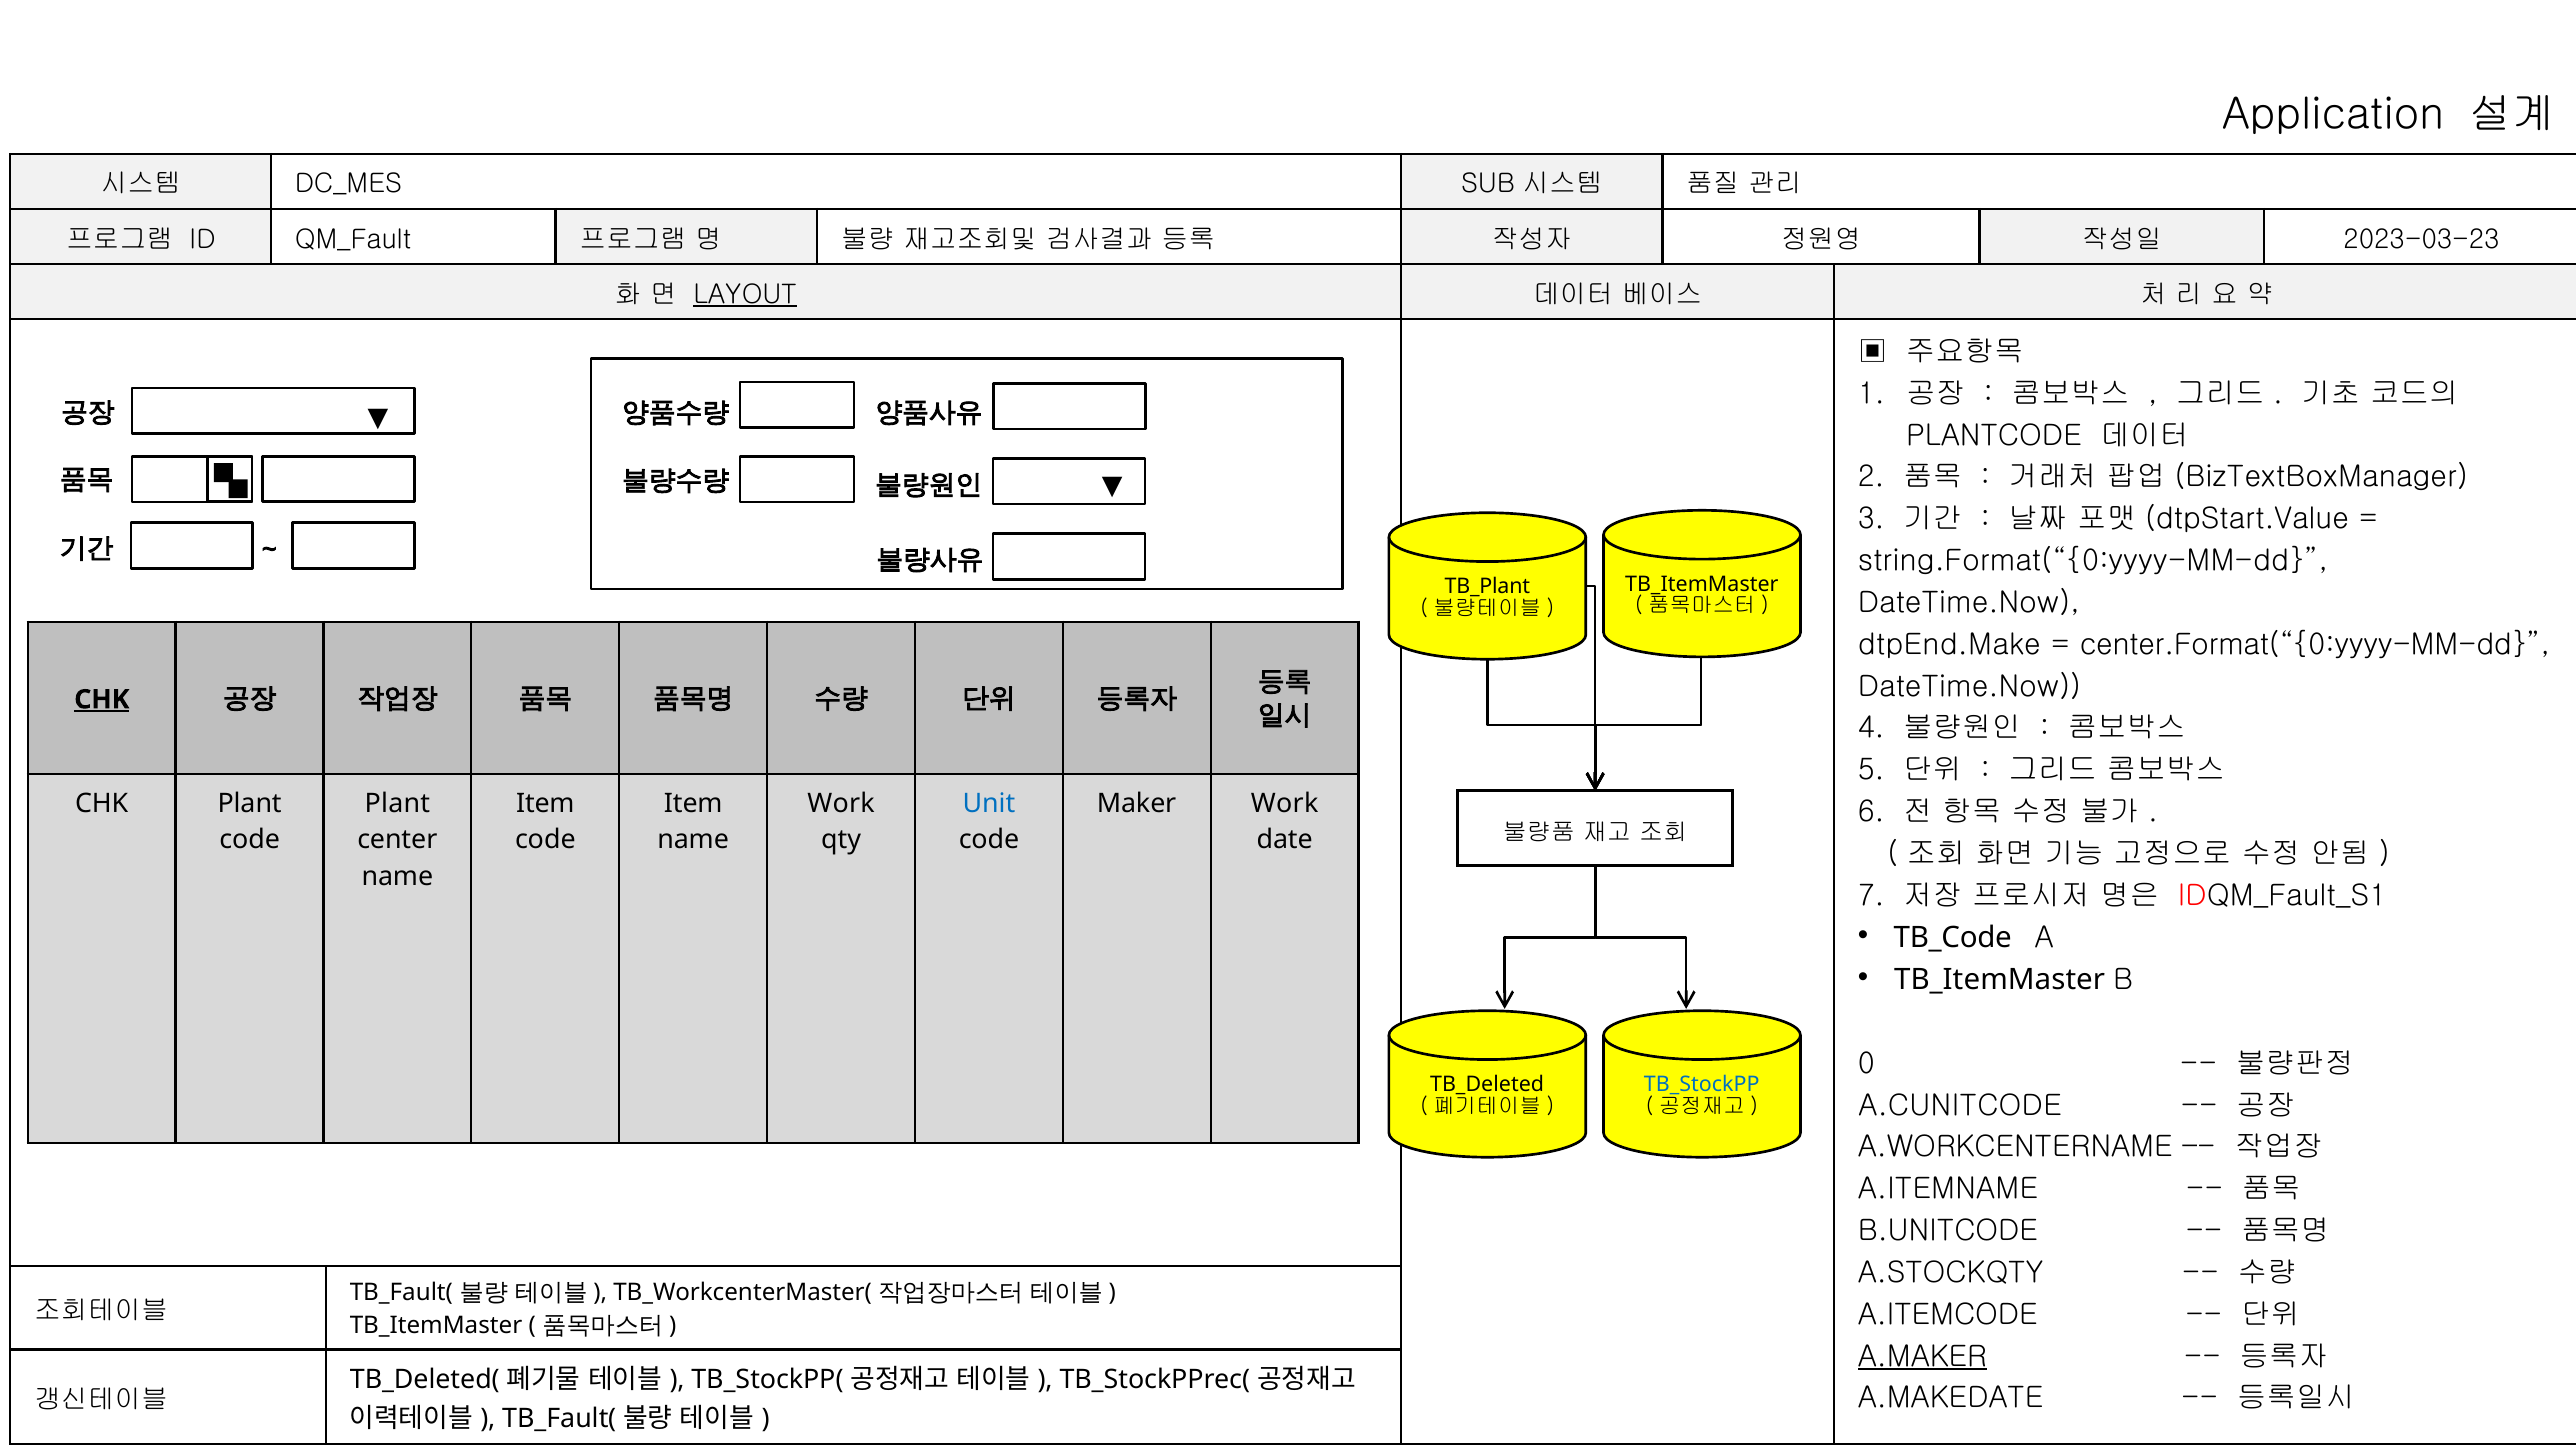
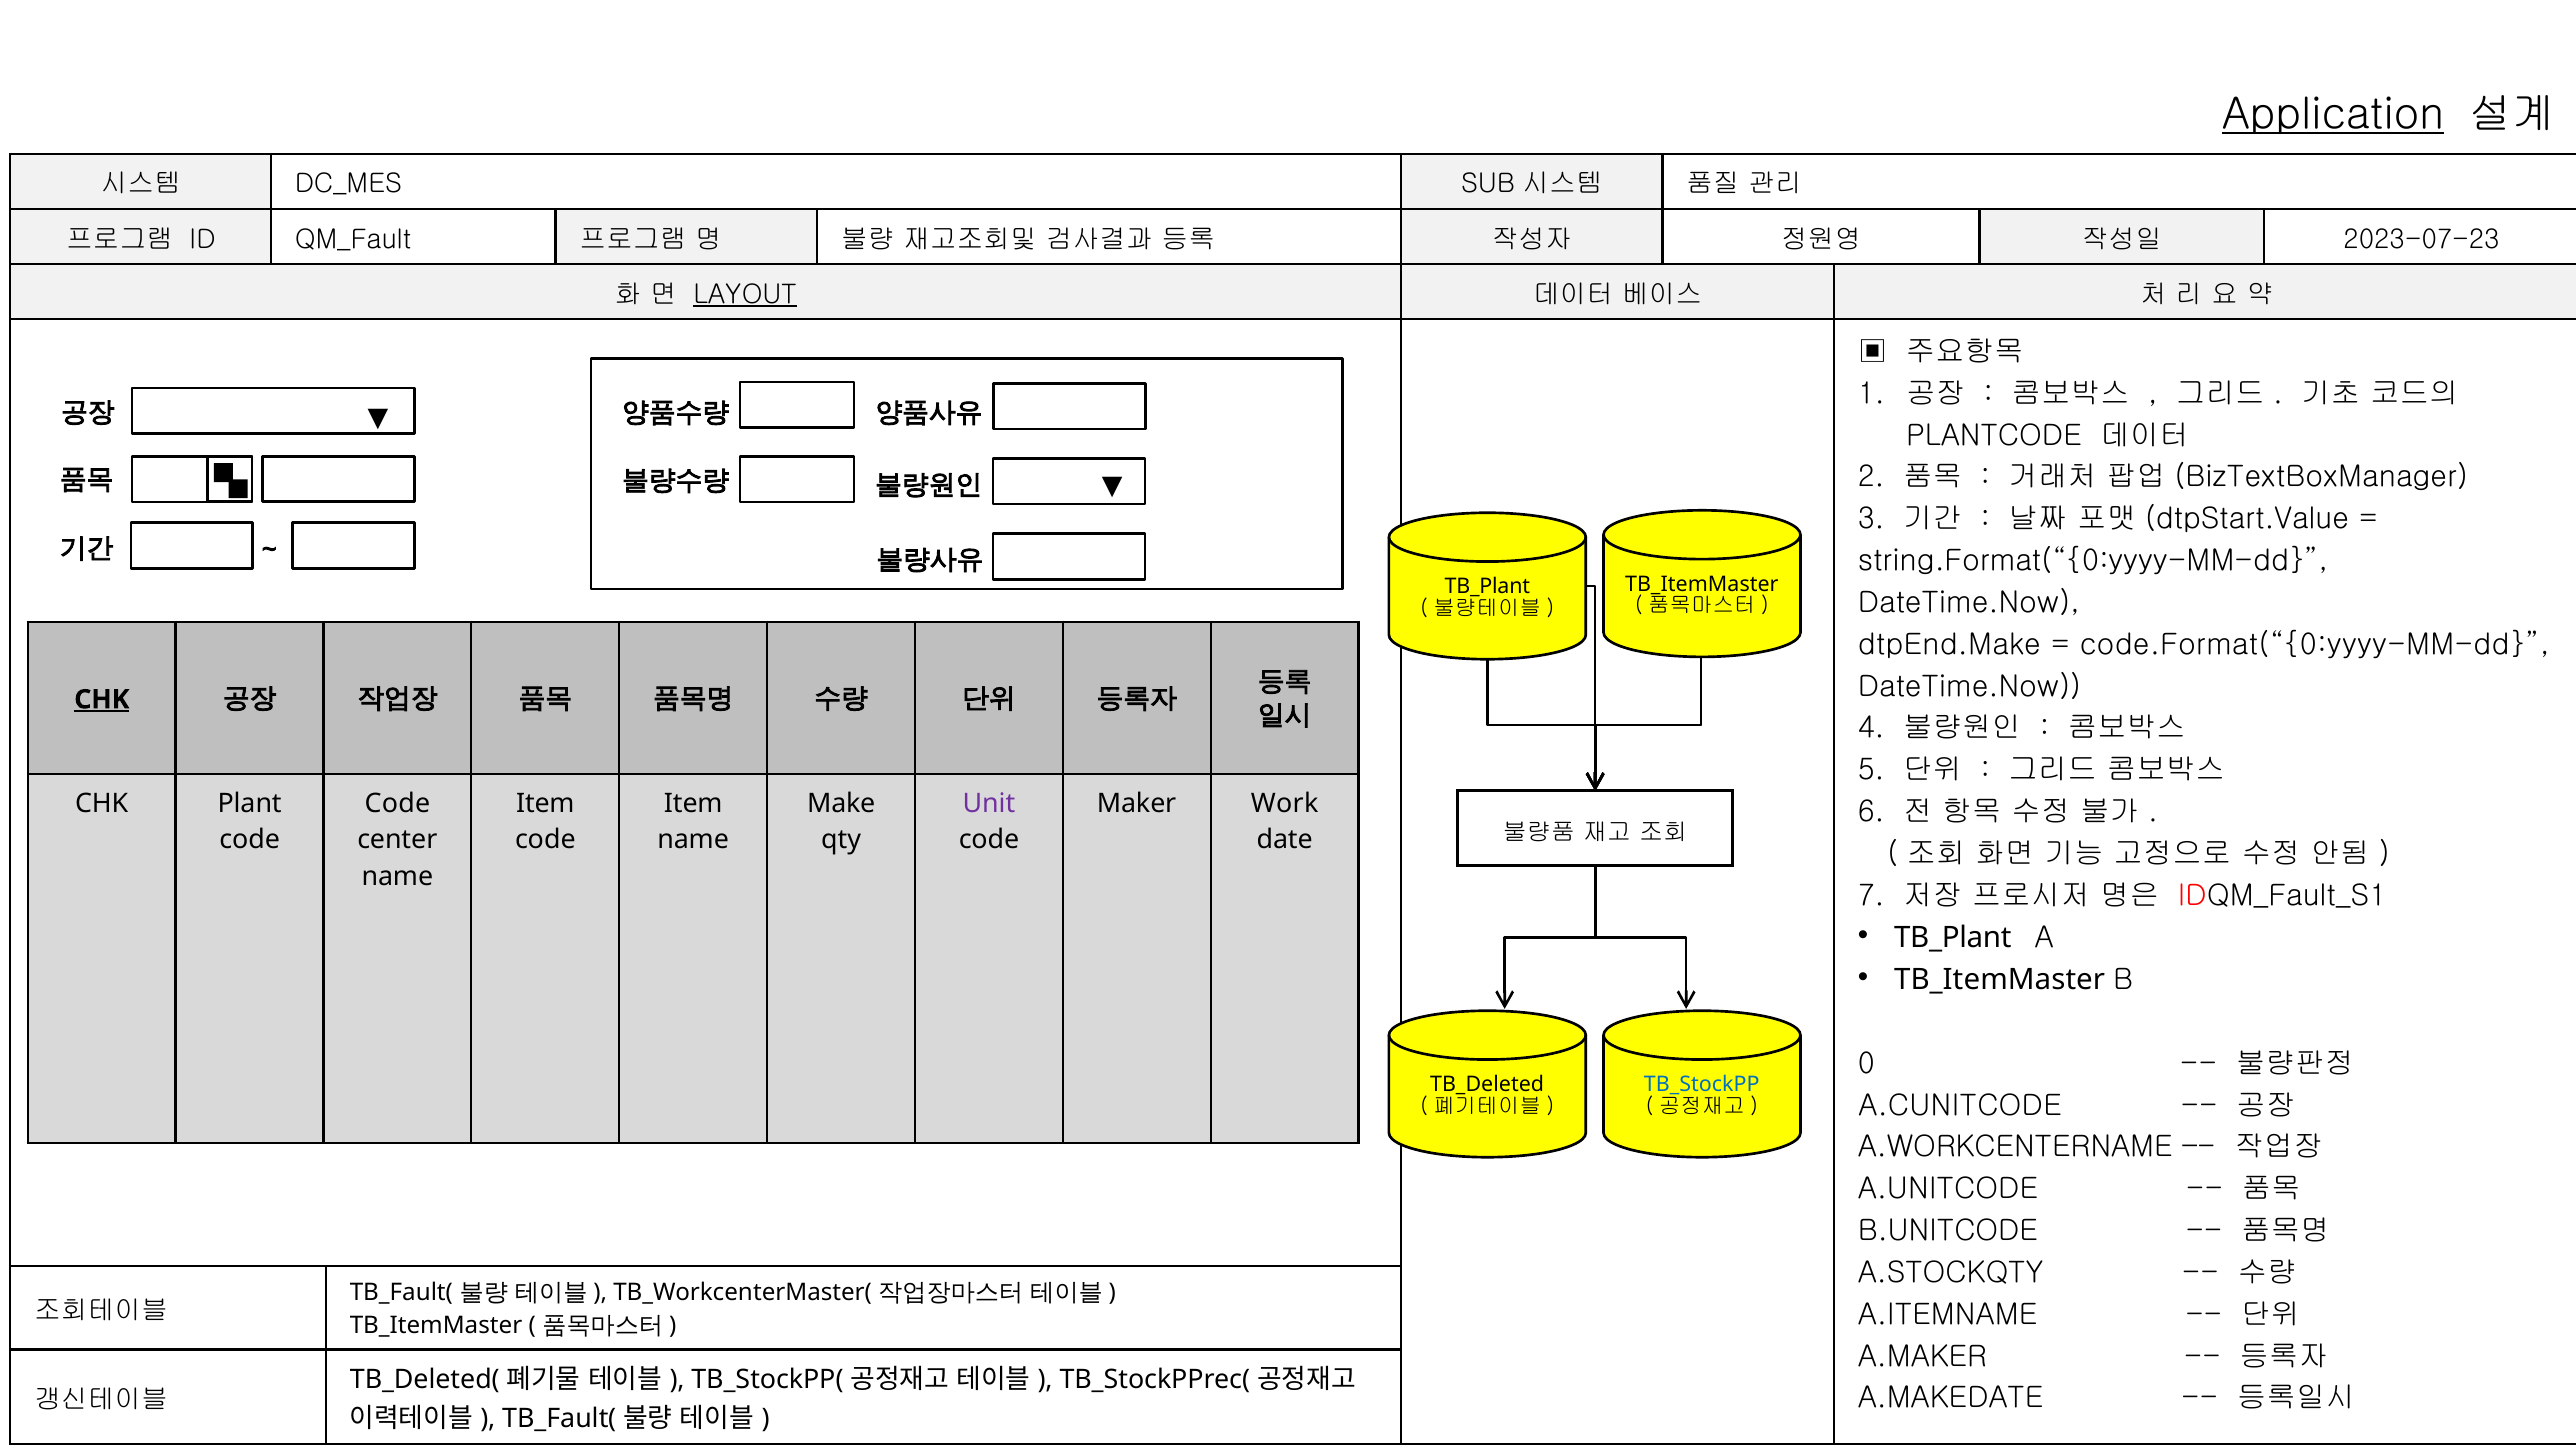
Application underline: none -> present (2333, 115)
2023-03-23: 2023-03-23 -> 2023-07-23 (2422, 239)
center.Format(“{0:yyyy-MM-dd: center.Format(“{0:yyyy-MM-dd -> code.Format(“{0:yyyy-MM-dd (2315, 644)
Plant: Plant -> Code (397, 803)
Work: Work -> Make (841, 803)
Unit colour: blue -> purple (989, 803)
TB_Code: TB_Code -> TB_Plant (1953, 937)
A.ITEMNAME: A.ITEMNAME -> A.UNITCODE (1948, 1189)
A.ITEMCODE: A.ITEMCODE -> A.ITEMNAME (1948, 1314)
A.MAKER underline: present -> none (1922, 1356)
